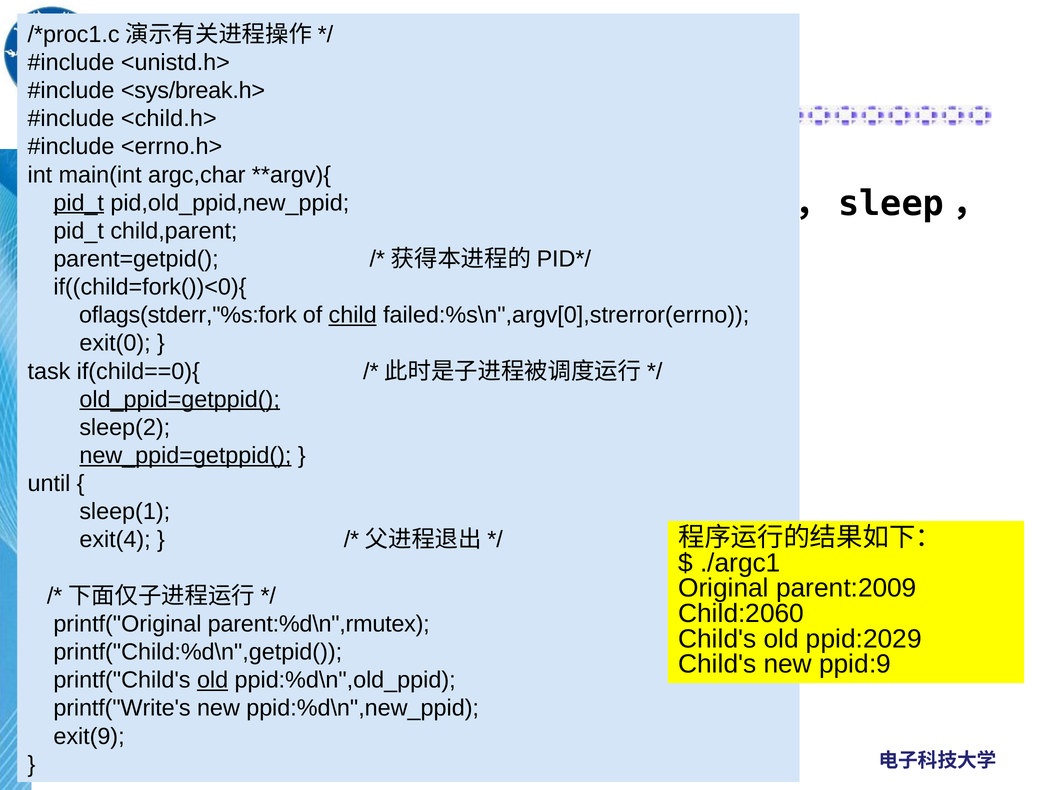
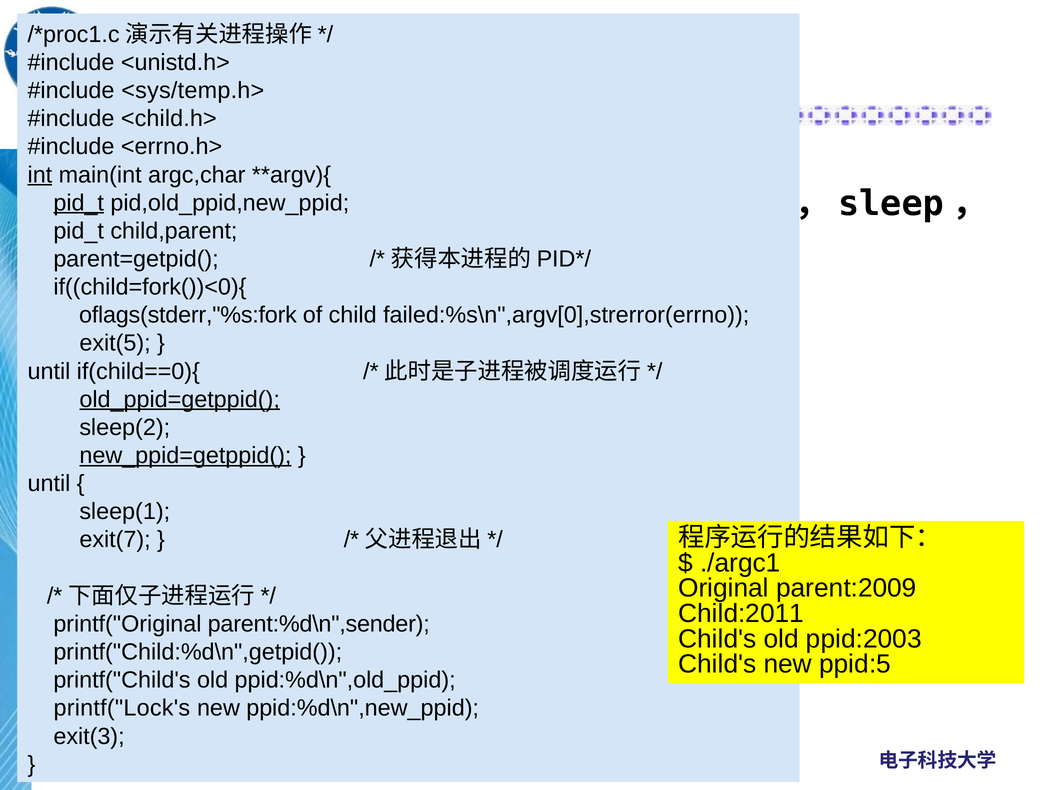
<sys/break.h>: <sys/break.h> -> <sys/temp.h> (193, 91)
int underline: none -> present (40, 175)
child underline: present -> none (353, 315)
exit(0: exit(0 -> exit(5 (115, 343)
task: task -> until (49, 372)
exit(4: exit(4 -> exit(7 (115, 540)
Child:2060: Child:2060 -> Child:2011 (741, 614)
parent:%d\n",rmutex: parent:%d\n",rmutex -> parent:%d\n",sender (319, 624)
ppid:2029: ppid:2029 -> ppid:2003 (864, 639)
ppid:9: ppid:9 -> ppid:5 (855, 665)
old underline: present -> none (213, 681)
printf("Write's: printf("Write's -> printf("Lock's (122, 709)
exit(9: exit(9 -> exit(3 (89, 737)
